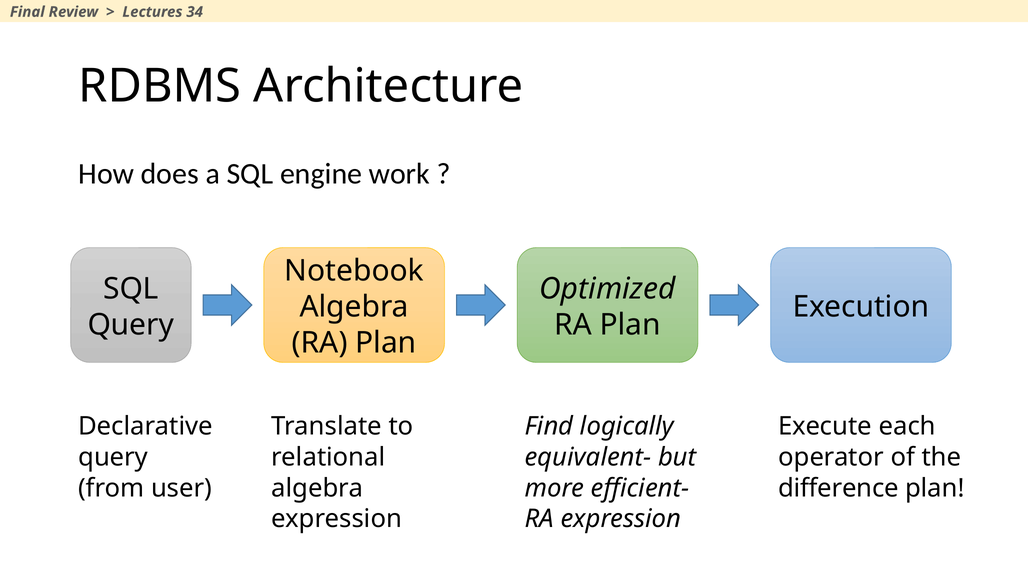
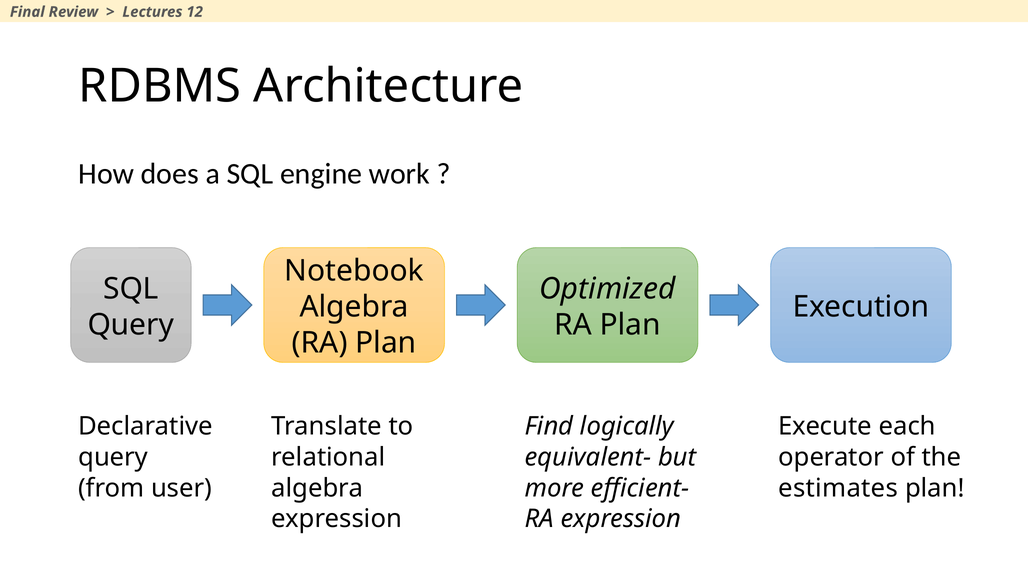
34: 34 -> 12 (195, 12)
difference: difference -> estimates (838, 488)
